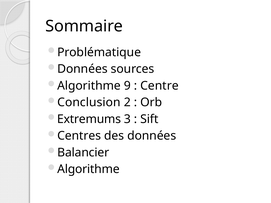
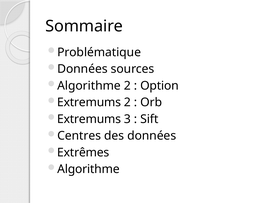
Algorithme 9: 9 -> 2 (127, 86)
Centre: Centre -> Option (160, 86)
Conclusion: Conclusion -> Extremums (89, 103)
Balancier: Balancier -> Extrêmes (83, 153)
